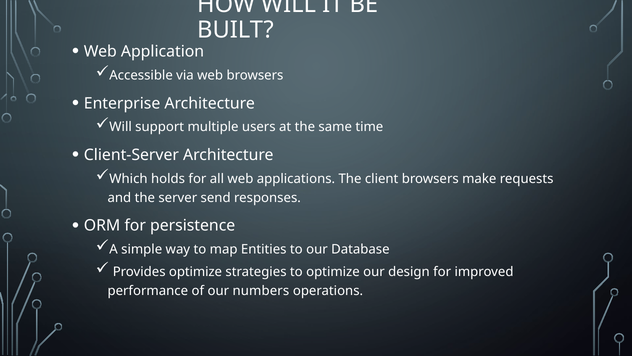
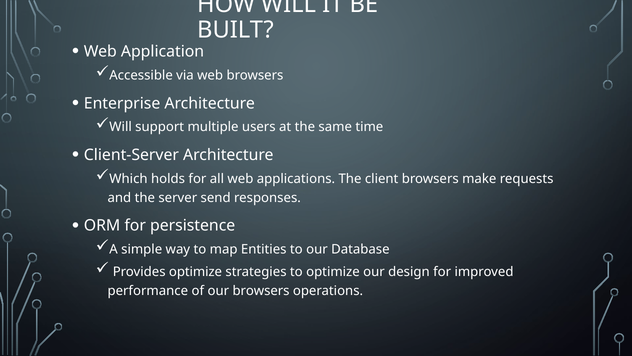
our numbers: numbers -> browsers (261, 290)
